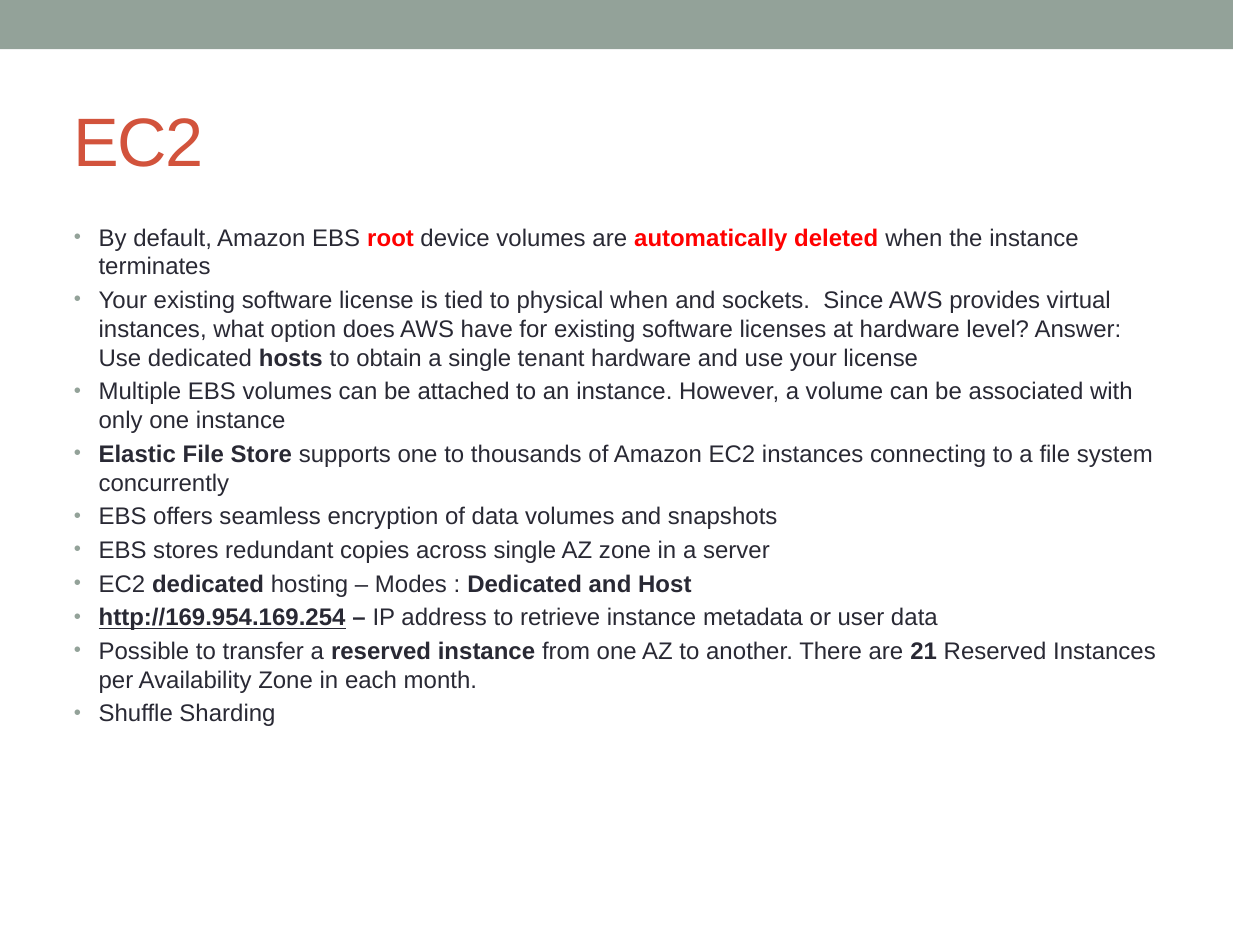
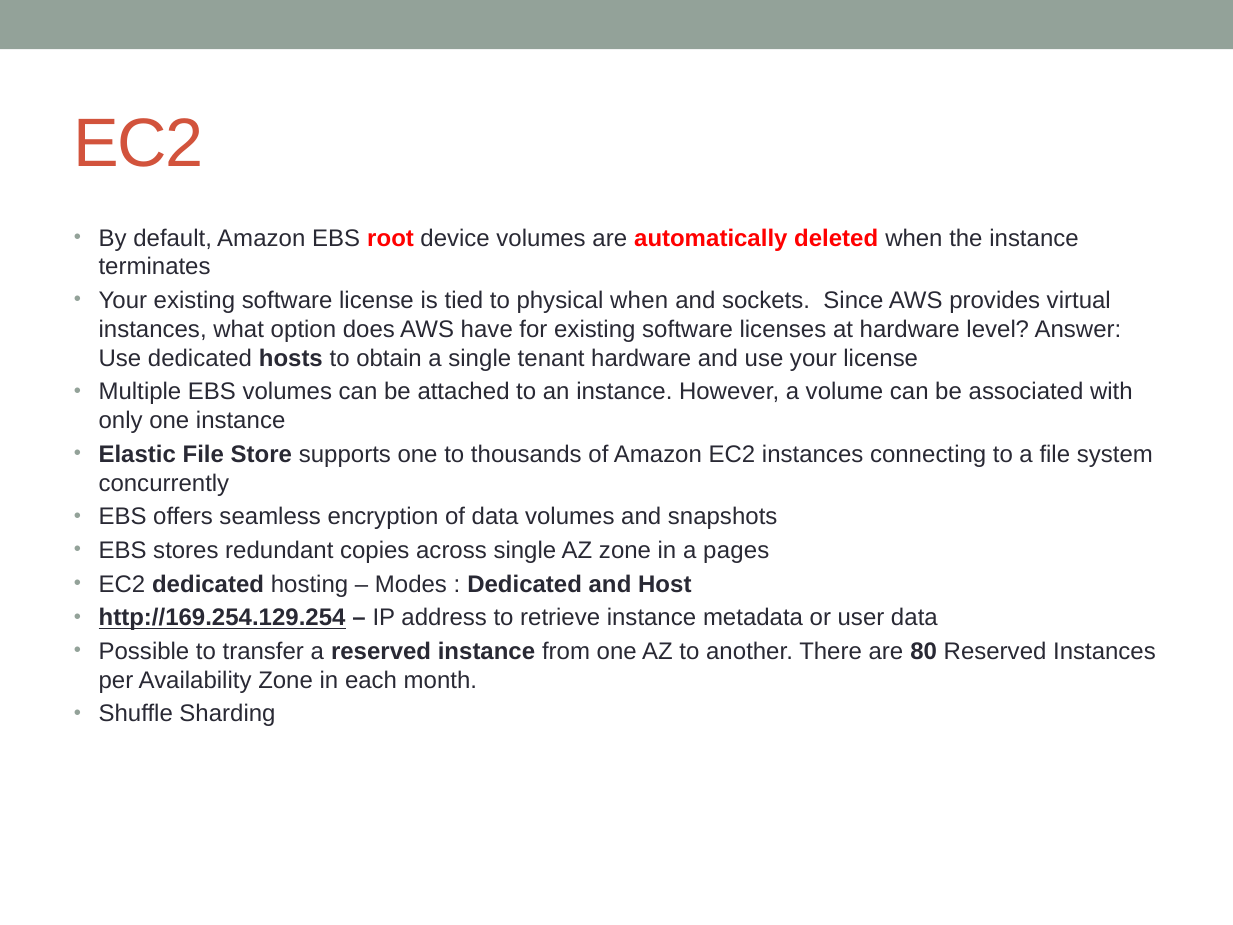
server: server -> pages (736, 550)
http://169.954.169.254: http://169.954.169.254 -> http://169.254.129.254 (222, 618)
21: 21 -> 80 (924, 651)
